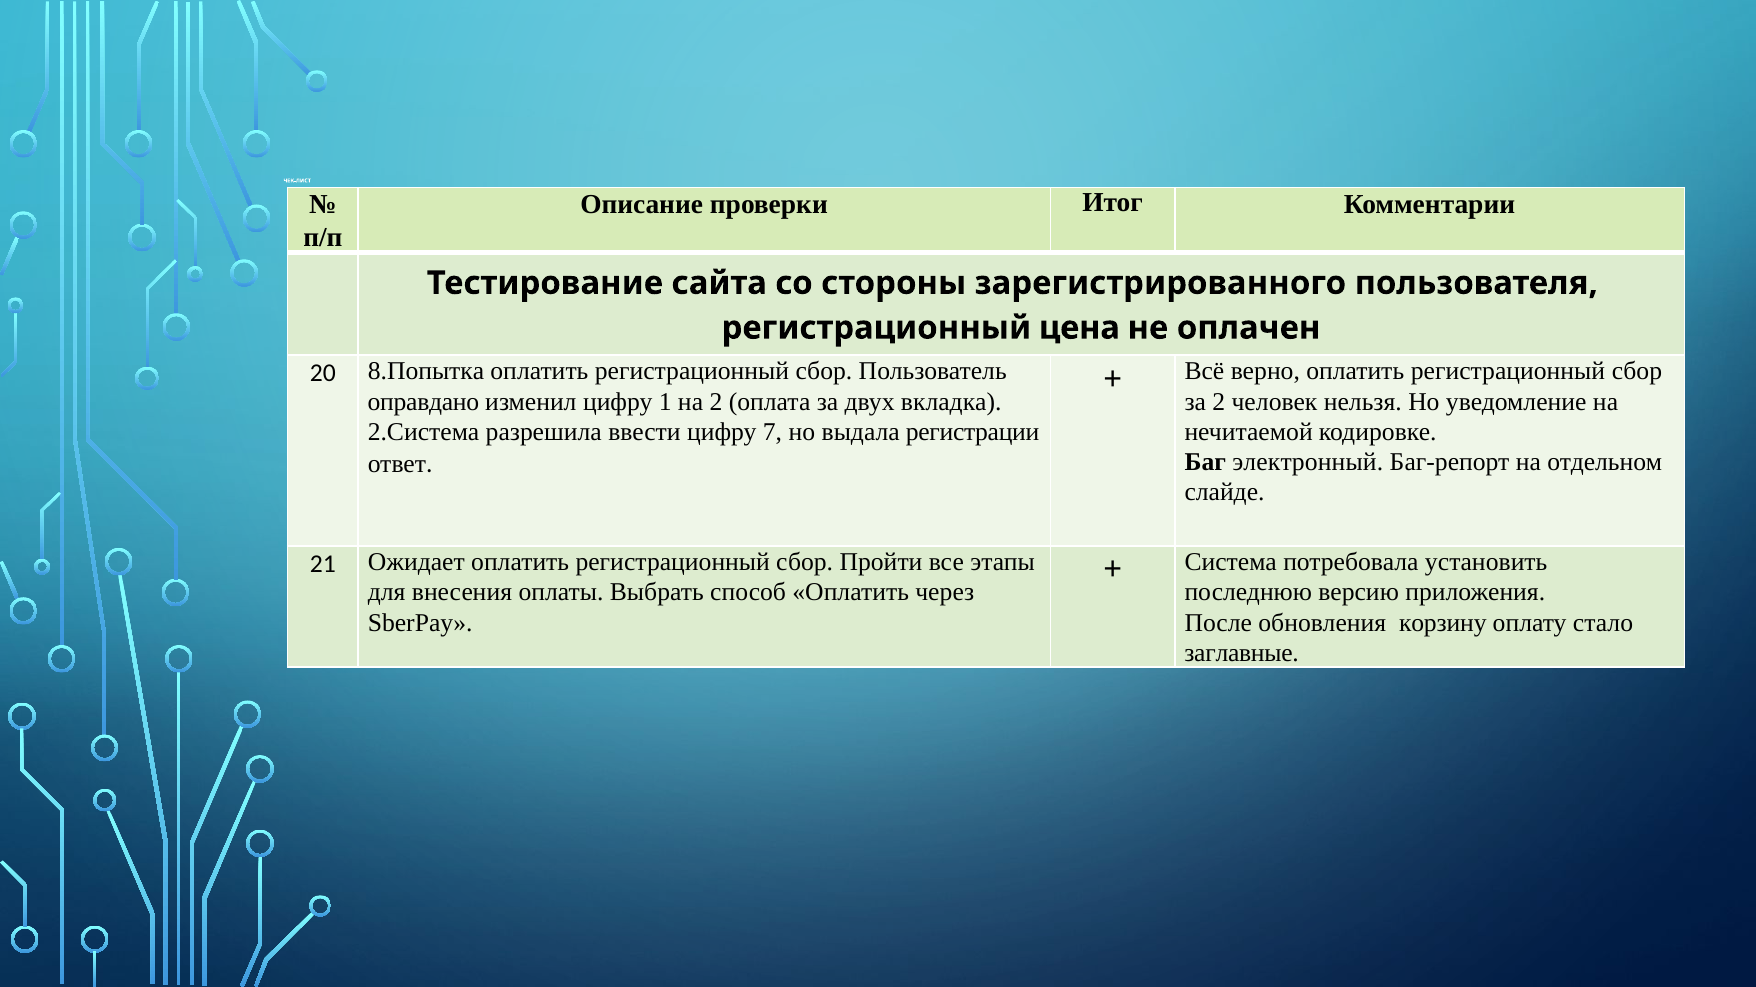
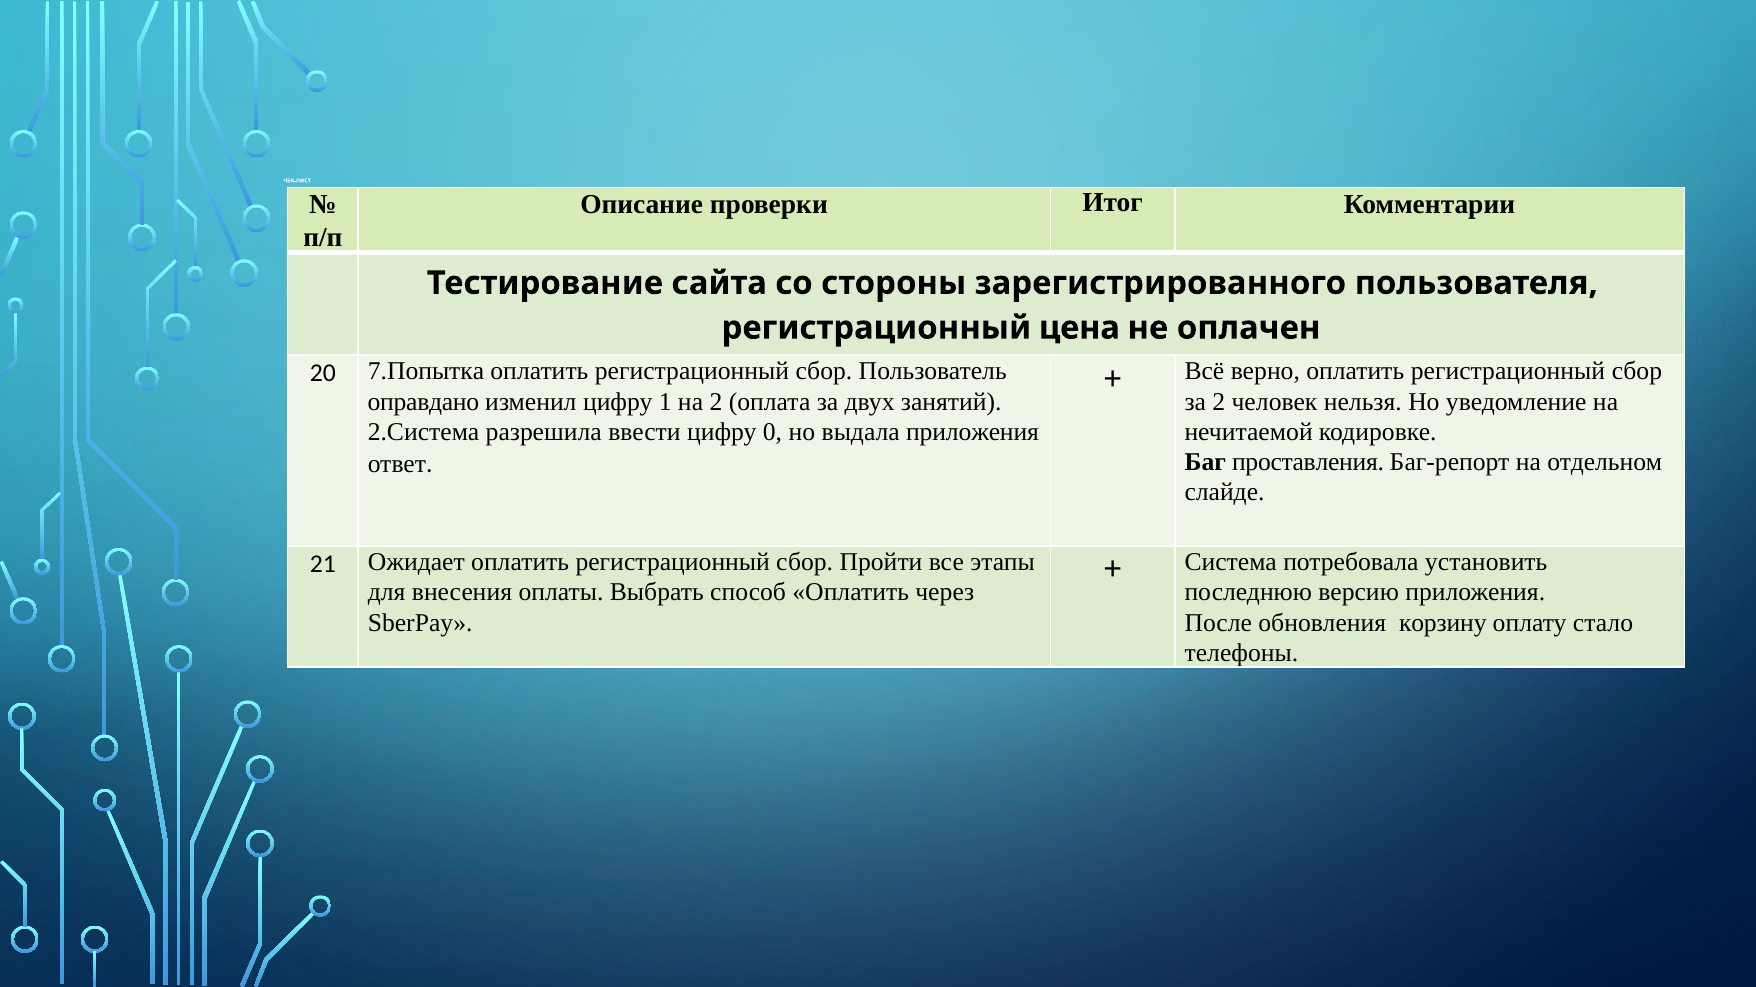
8.Попытка: 8.Попытка -> 7.Попытка (426, 372)
вкладка: вкладка -> занятий (951, 402)
7: 7 -> 0 (773, 432)
выдала регистрации: регистрации -> приложения (973, 432)
электронный: электронный -> проставления (1308, 462)
заглавные: заглавные -> телефоны (1241, 653)
